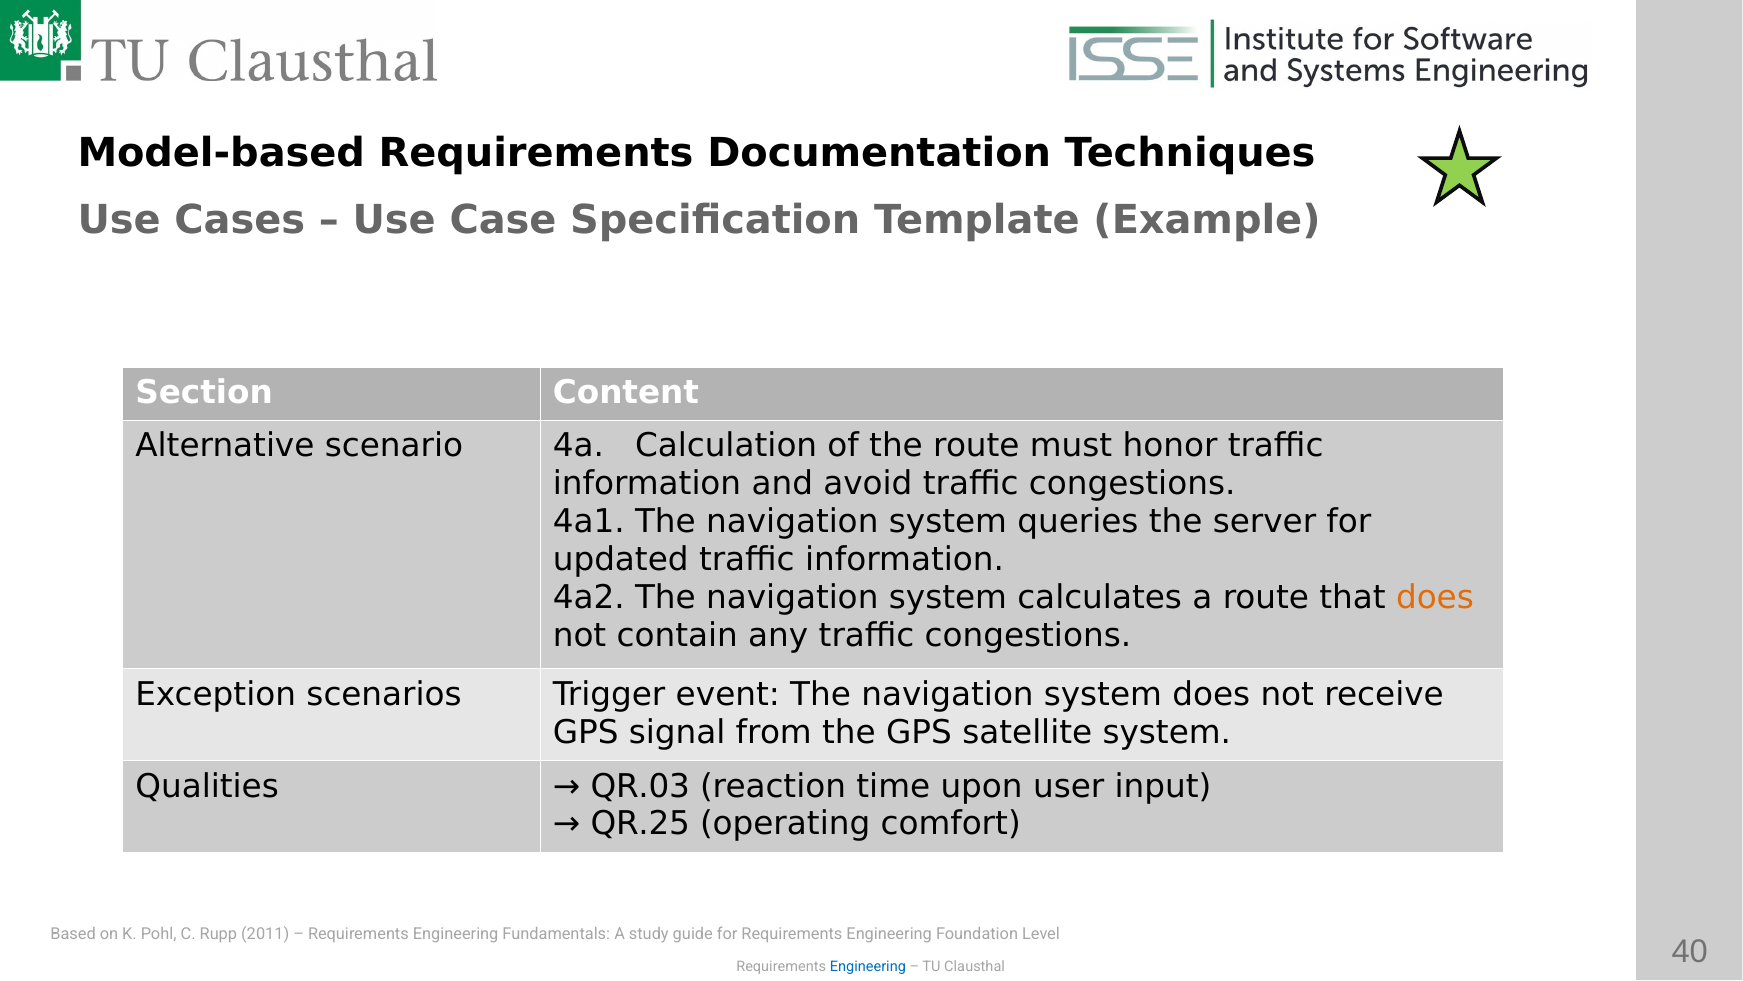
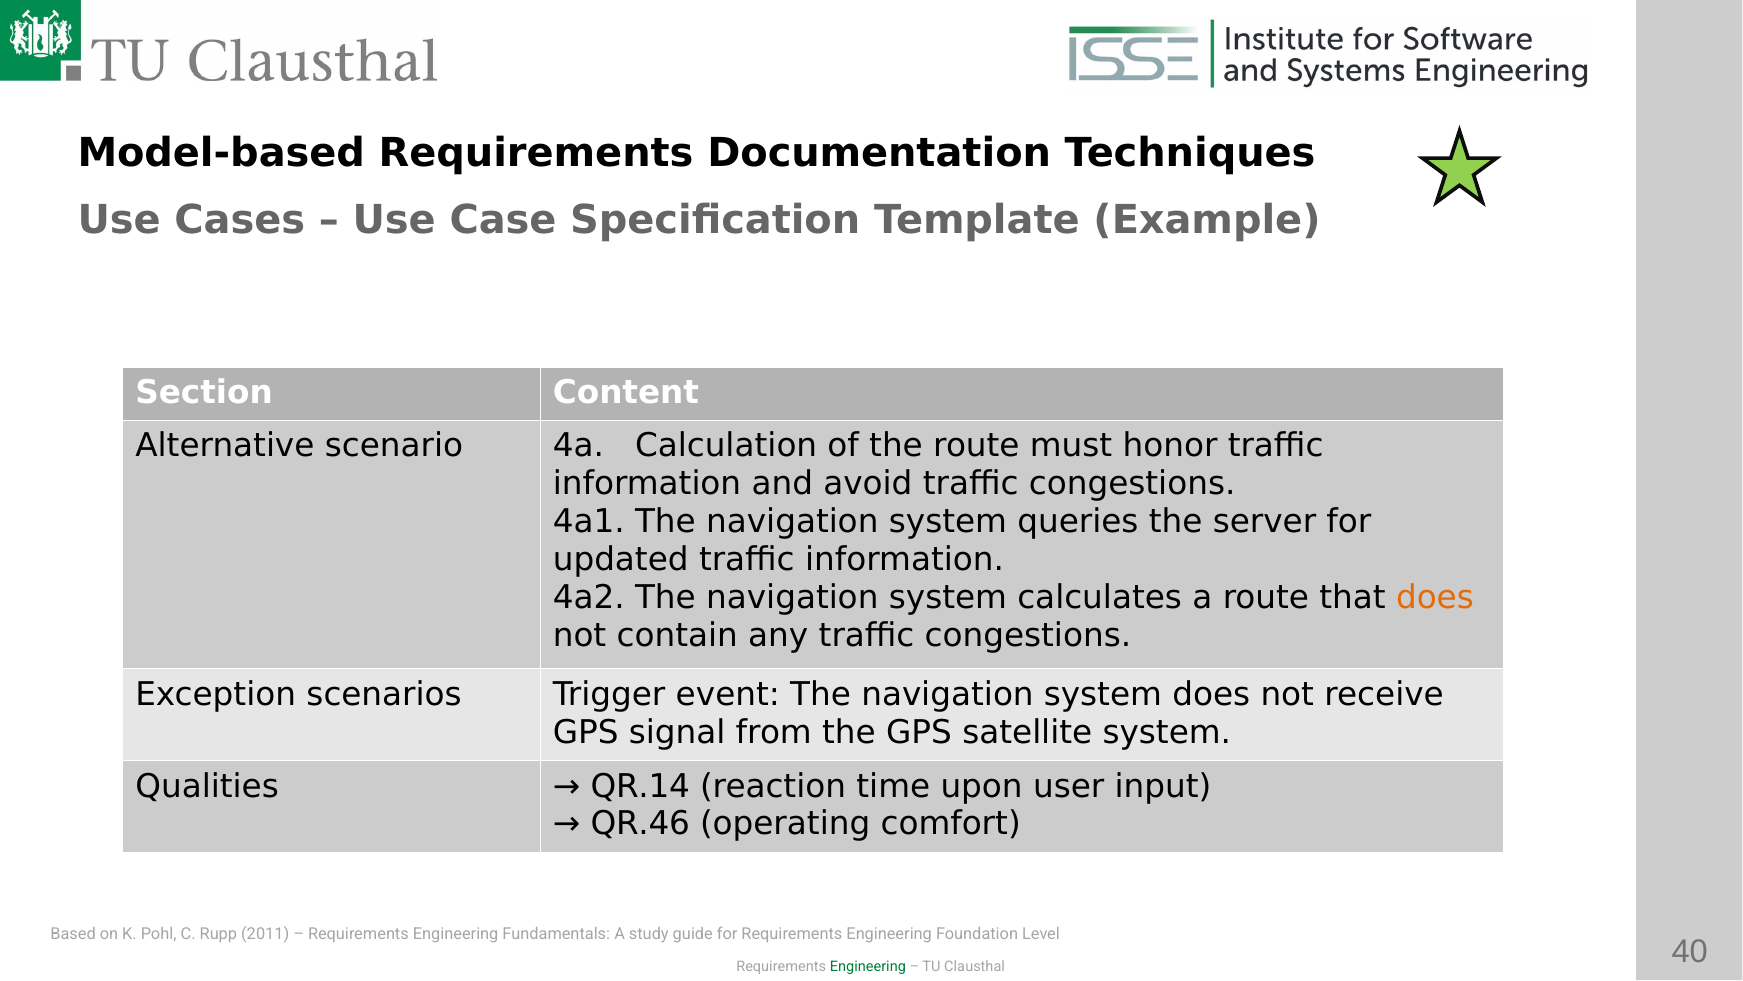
QR.03: QR.03 -> QR.14 (640, 786)
QR.25: QR.25 -> QR.46 (640, 824)
Engineering colour: blue -> green (868, 966)
